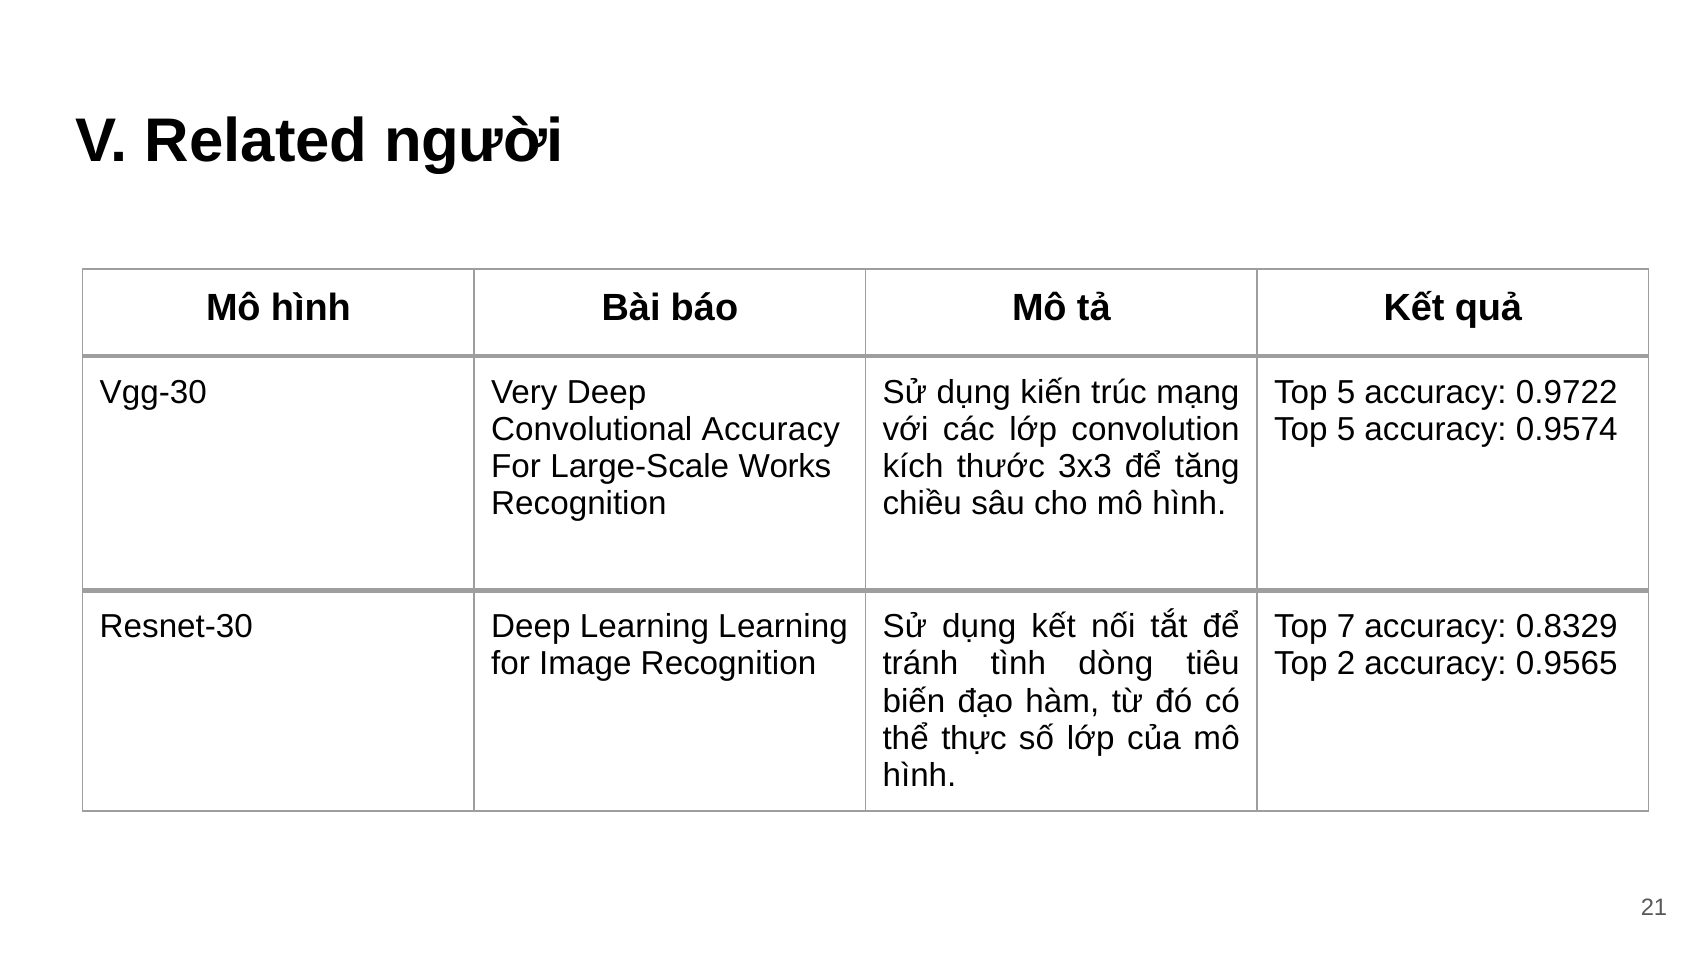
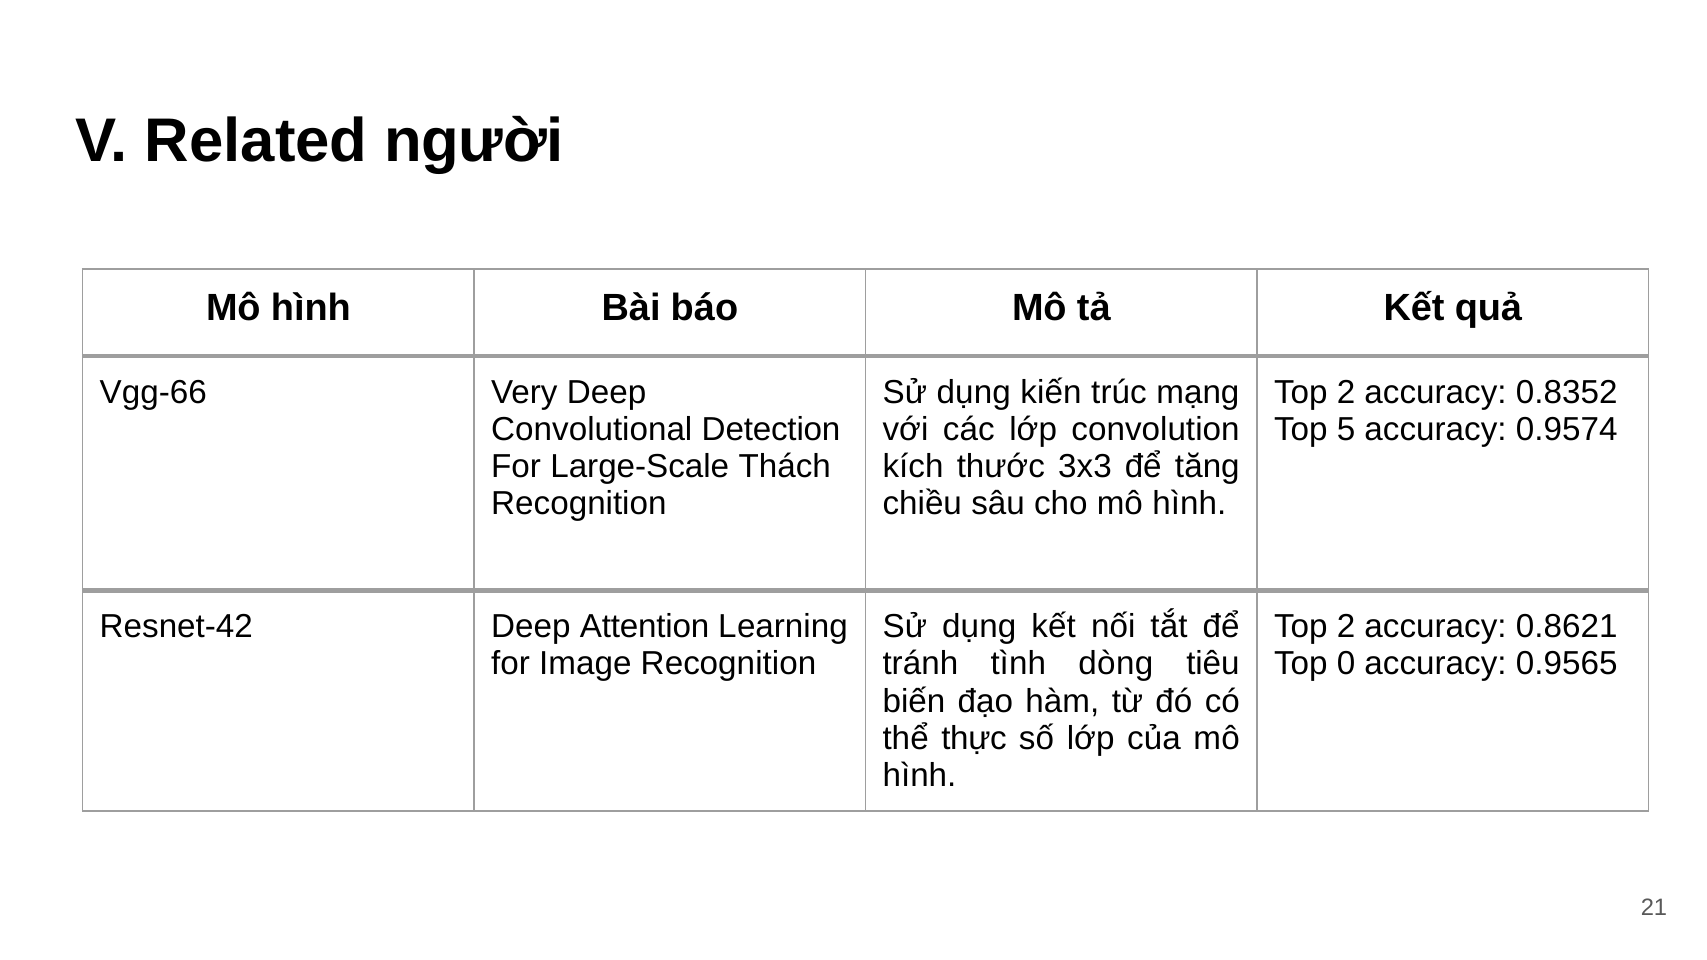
Vgg-30: Vgg-30 -> Vgg-66 (153, 392)
5: 5 -> 2 (1346, 392)
0.9722: 0.9722 -> 0.8352 (1567, 392)
Convolutional Accuracy: Accuracy -> Detection (771, 429)
Works: Works -> Thách (785, 467)
Resnet-30: Resnet-30 -> Resnet-42 (176, 627)
Deep Learning: Learning -> Attention (645, 627)
7: 7 -> 2 (1346, 627)
0.8329: 0.8329 -> 0.8621 (1567, 627)
2: 2 -> 0 (1346, 664)
